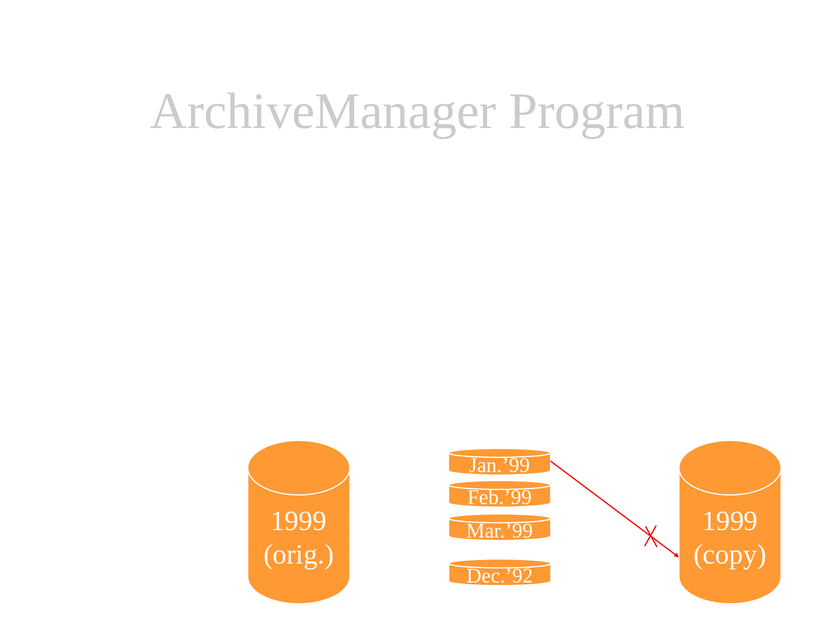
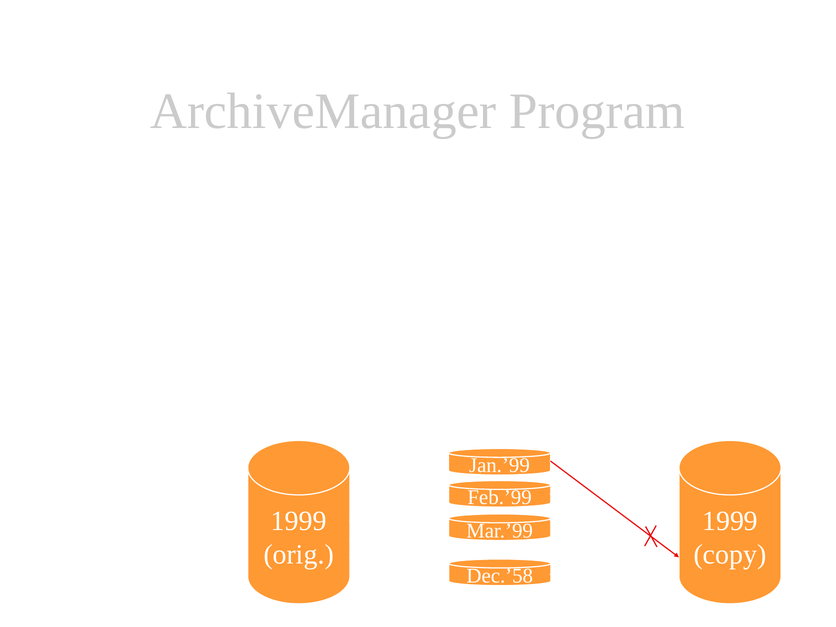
Dec.’92: Dec.’92 -> Dec.’58 (500, 576)
